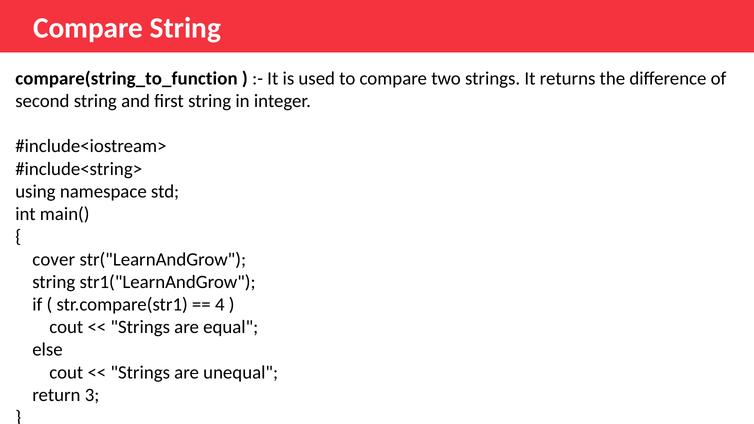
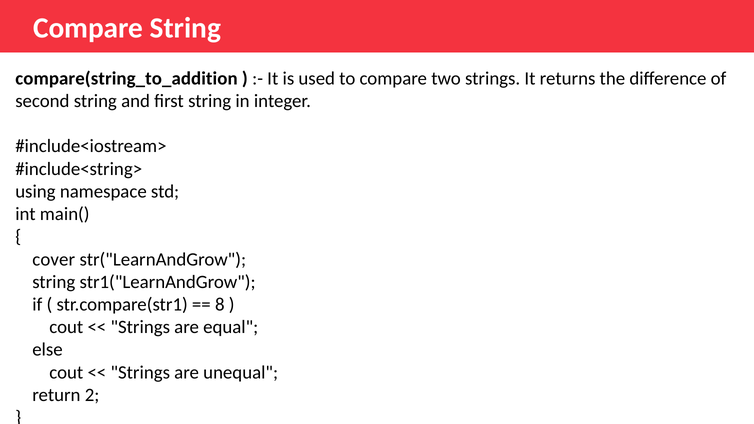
compare(string_to_function: compare(string_to_function -> compare(string_to_addition (126, 78)
4: 4 -> 8 (220, 305)
3: 3 -> 2 (92, 395)
